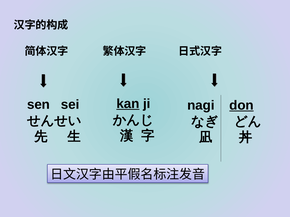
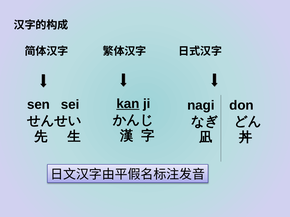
don underline: present -> none (241, 106)
